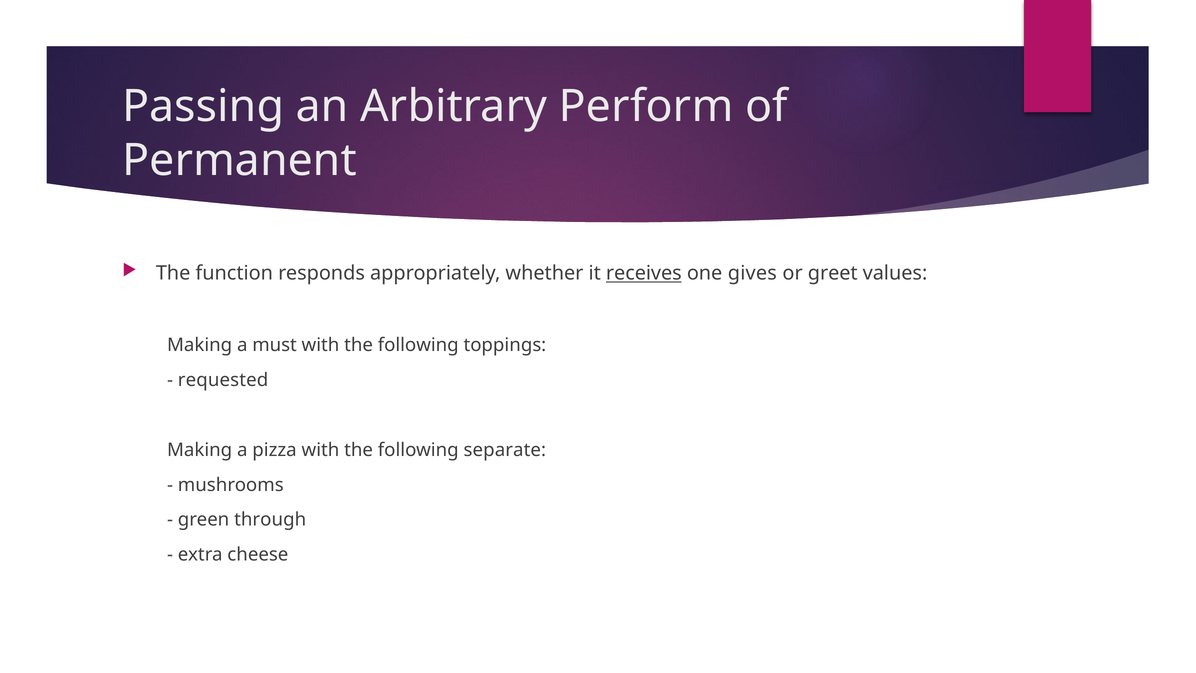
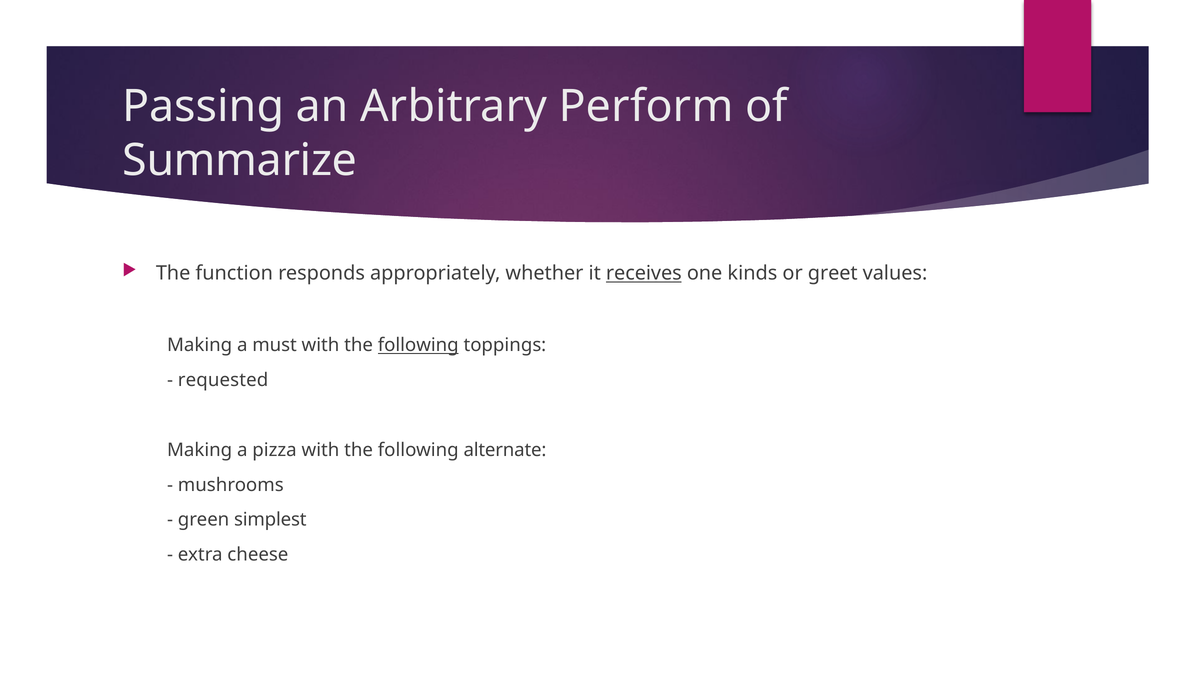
Permanent: Permanent -> Summarize (240, 160)
gives: gives -> kinds (752, 273)
following underline: none -> present (418, 345)
separate: separate -> alternate (505, 450)
through: through -> simplest (270, 520)
